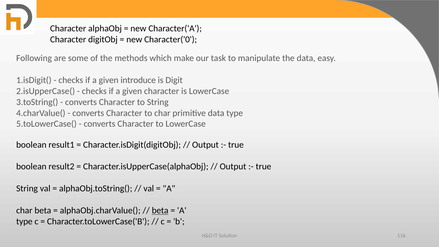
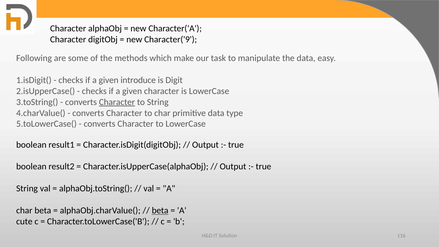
Character('0: Character('0 -> Character('9 (171, 40)
Character underline: none -> present (117, 102)
type: type -> cute (24, 221)
